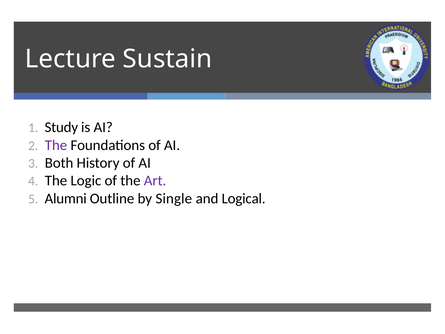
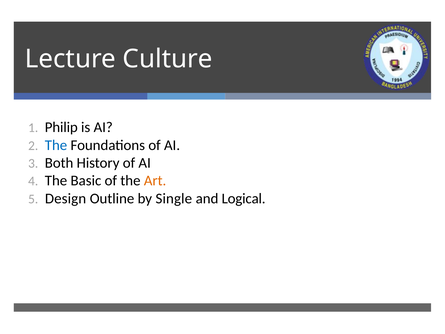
Sustain: Sustain -> Culture (168, 59)
Study: Study -> Philip (61, 127)
The colour: purple -> blue (56, 145)
Logic: Logic -> Basic (86, 181)
Art colour: purple -> orange (155, 181)
Alumni: Alumni -> Design (66, 198)
